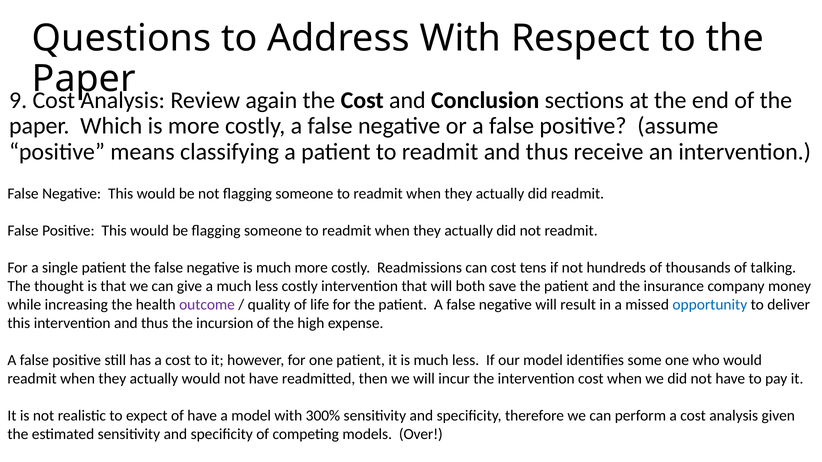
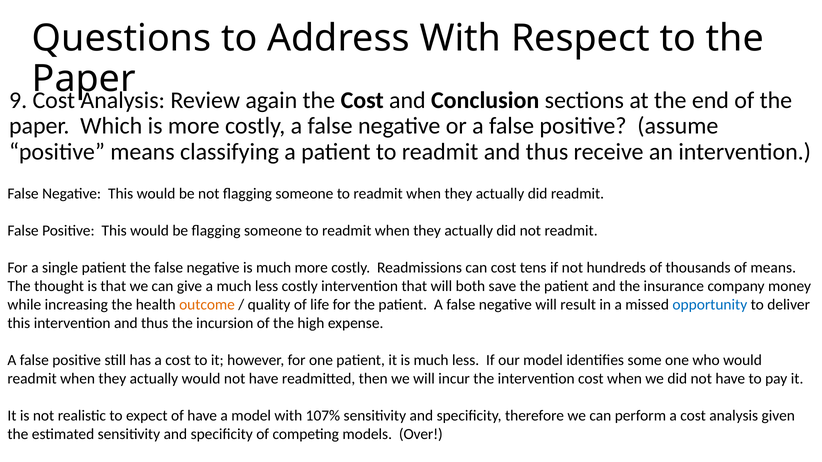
of talking: talking -> means (773, 268)
outcome colour: purple -> orange (207, 305)
300%: 300% -> 107% (323, 416)
